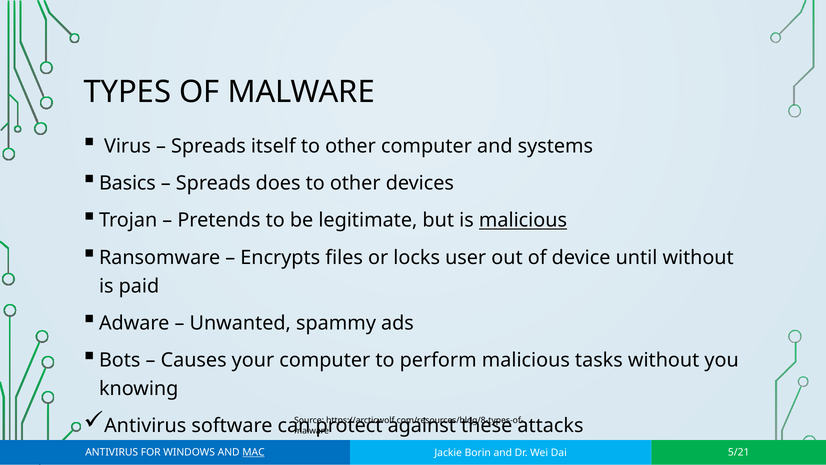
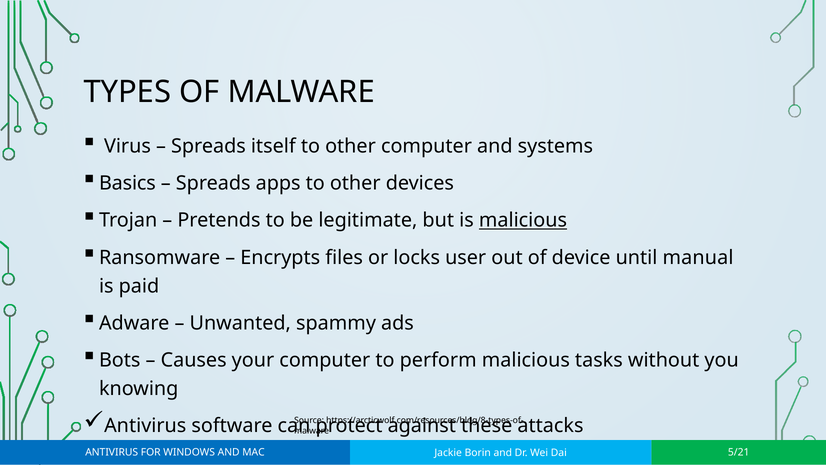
does: does -> apps (278, 183)
until without: without -> manual (698, 257)
MAC underline: present -> none (253, 452)
